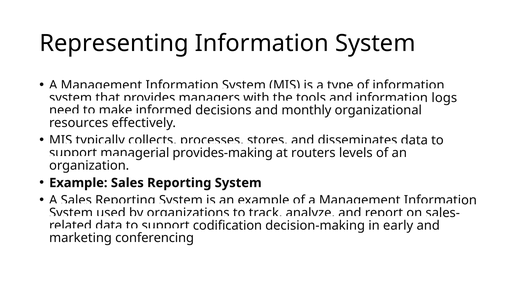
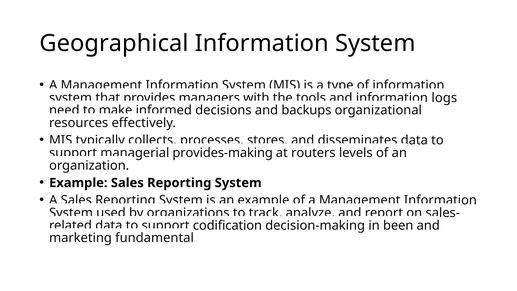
Representing: Representing -> Geographical (114, 43)
monthly: monthly -> backups (306, 110)
early: early -> been (398, 225)
conferencing: conferencing -> fundamental (155, 238)
